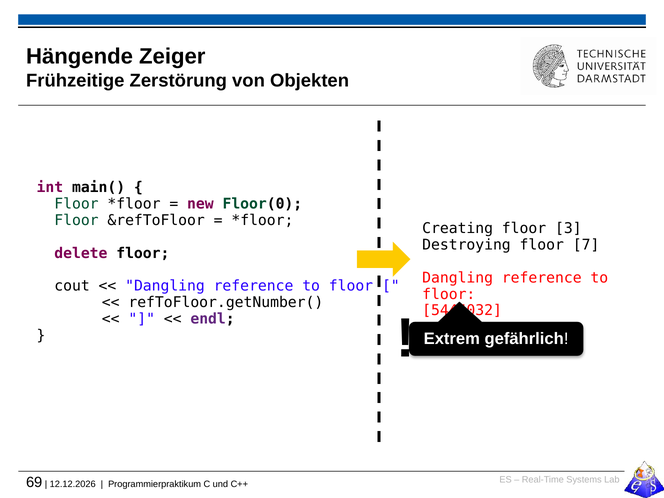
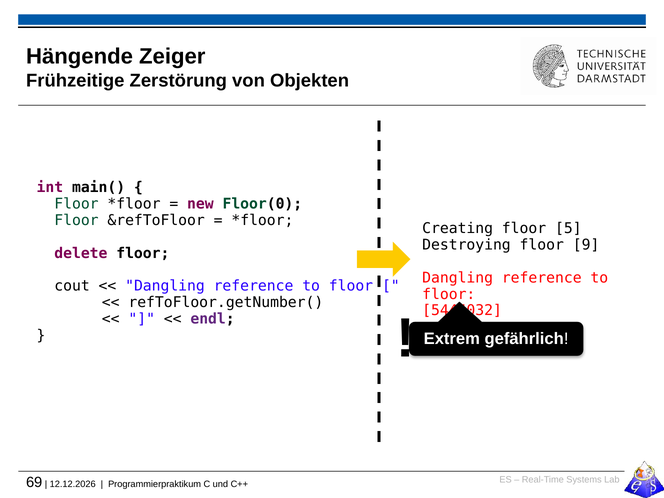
3: 3 -> 5 (568, 228)
7: 7 -> 9 (586, 245)
